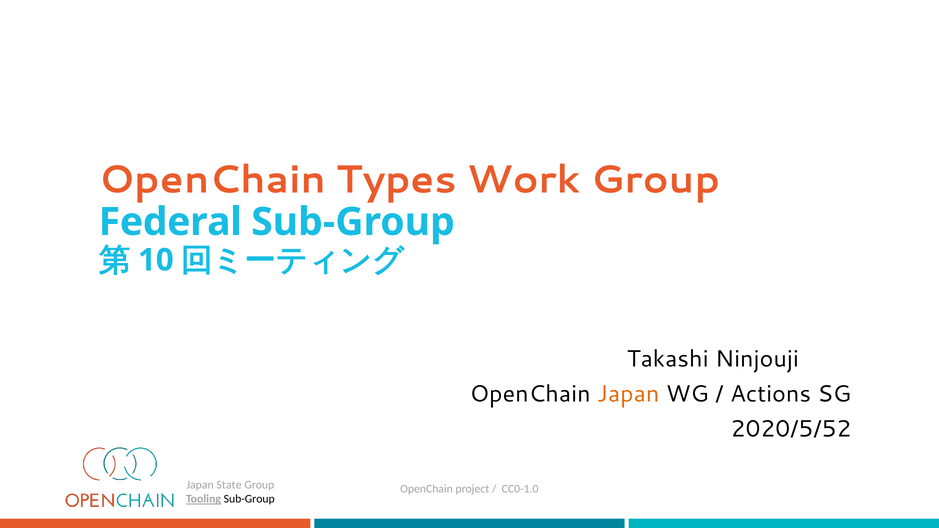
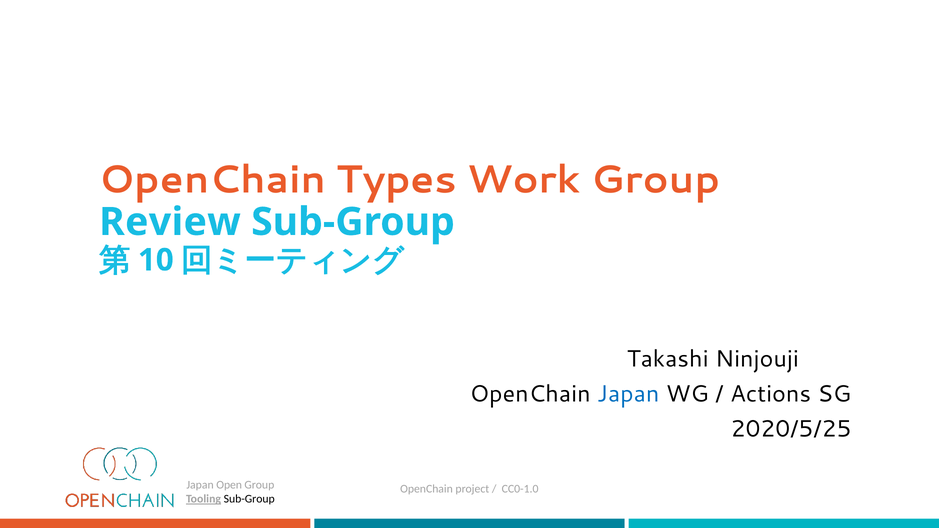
Federal: Federal -> Review (170, 222)
Japan colour: orange -> blue (628, 394)
2020/5/52: 2020/5/52 -> 2020/5/25 (791, 429)
State: State -> Open (229, 485)
